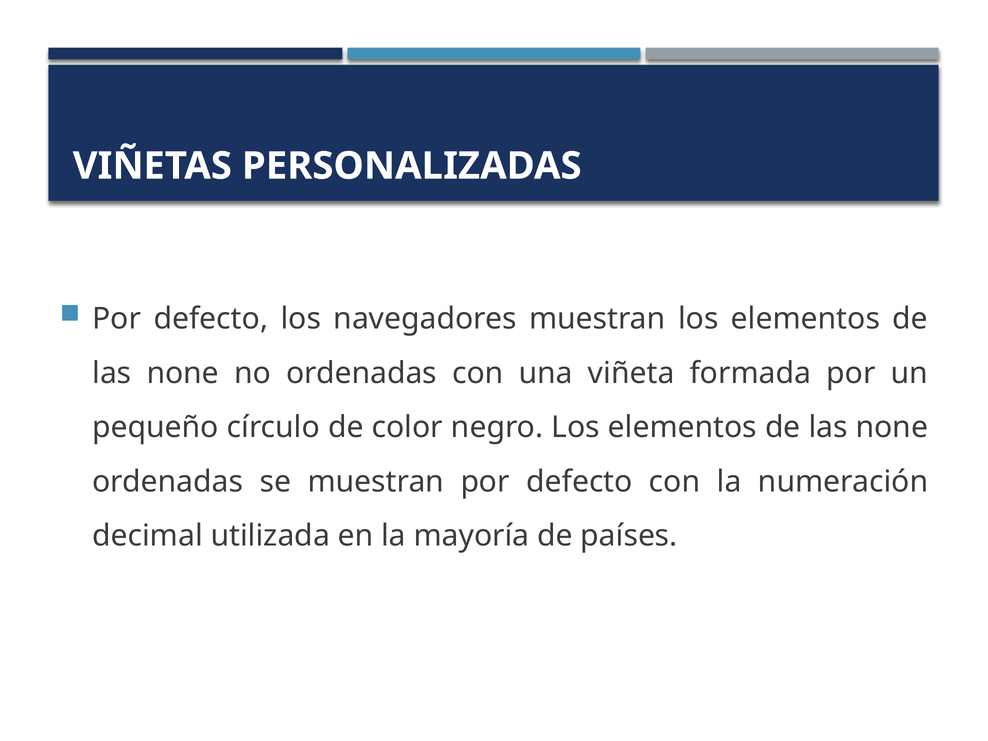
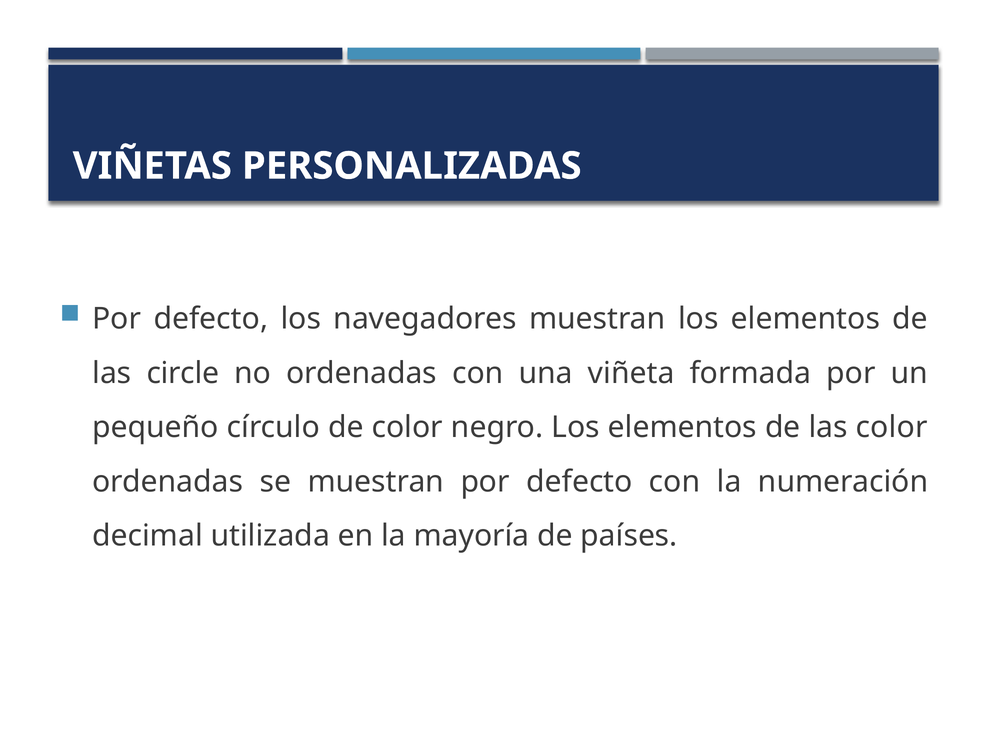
none: none -> circle (183, 373)
none: none -> color (892, 427)
